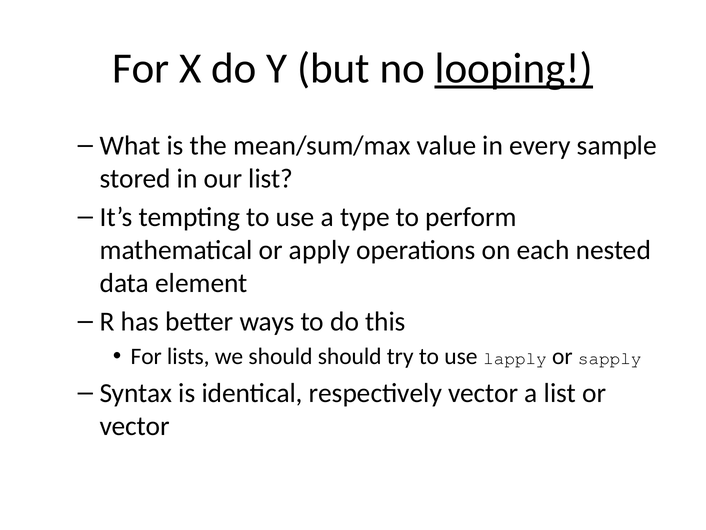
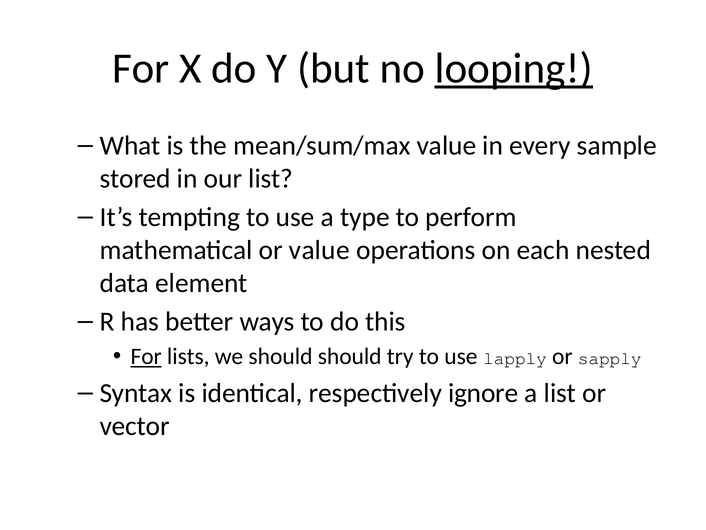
or apply: apply -> value (319, 250)
For underline: none -> present (146, 356)
respectively vector: vector -> ignore (483, 393)
